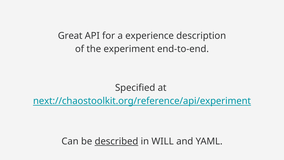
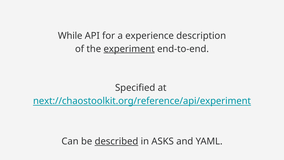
Great: Great -> While (70, 36)
experiment underline: none -> present (129, 49)
WILL: WILL -> ASKS (163, 141)
